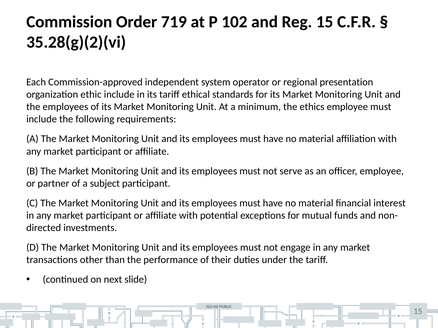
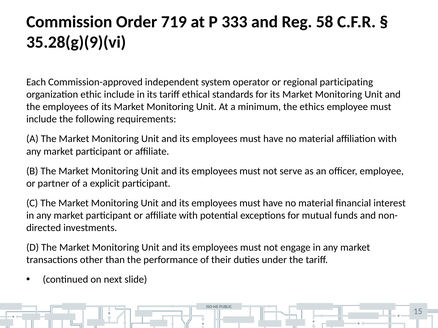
102: 102 -> 333 (234, 22)
Reg 15: 15 -> 58 (325, 22)
35.28(g)(2)(vi: 35.28(g)(2)(vi -> 35.28(g)(9)(vi (76, 42)
presentation: presentation -> participating (346, 82)
subject: subject -> explicit (105, 184)
